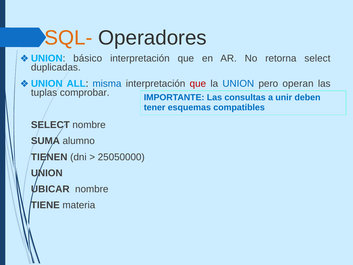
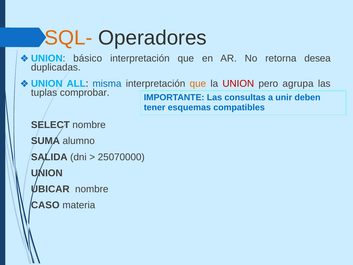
retorna select: select -> desea (318, 58)
que colour: red -> orange (198, 83)
UNION colour: blue -> red (238, 83)
operan: operan -> agrupa (298, 83)
TIENEN: TIENEN -> SALIDA (49, 157)
25050000: 25050000 -> 25070000 (121, 157)
TIENE: TIENE -> CASO (45, 205)
